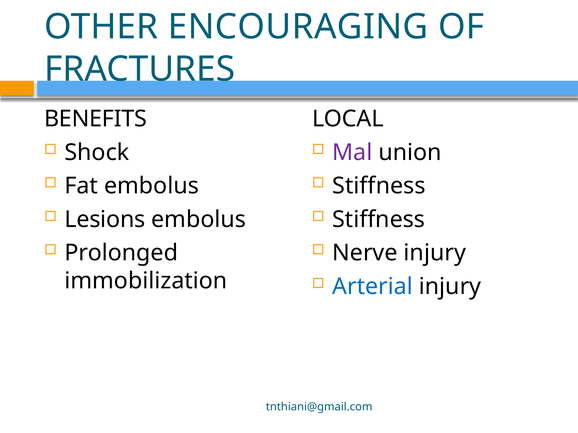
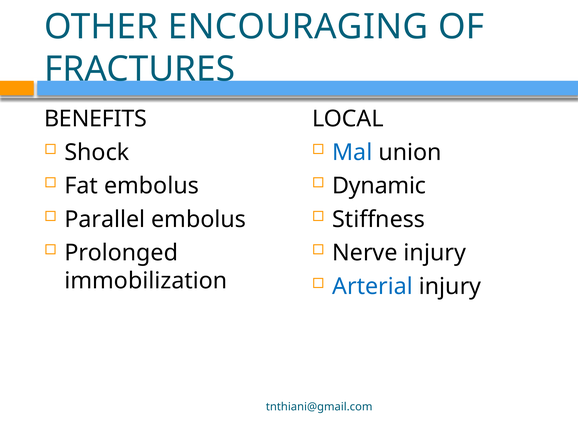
Mal colour: purple -> blue (352, 153)
Stiffness: Stiffness -> Dynamic (379, 186)
Lesions: Lesions -> Parallel (105, 220)
